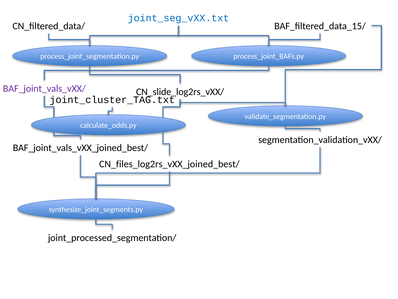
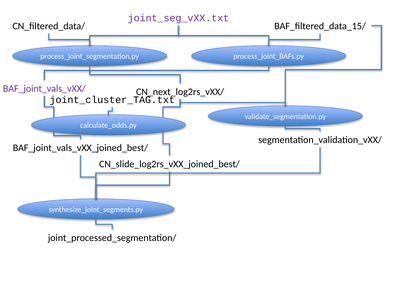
joint_seg_vXX.txt colour: blue -> purple (178, 18)
CN_slide_log2rs_vXX/: CN_slide_log2rs_vXX/ -> CN_next_log2rs_vXX/ (180, 92)
CN_files_log2rs_vXX_joined_best/: CN_files_log2rs_vXX_joined_best/ -> CN_slide_log2rs_vXX_joined_best/ (169, 164)
